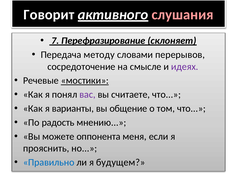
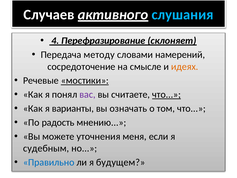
Говорит: Говорит -> Случаев (49, 15)
слушания colour: pink -> light blue (182, 15)
7: 7 -> 4 (55, 41)
перерывов: перерывов -> намерений (180, 55)
идеях colour: purple -> orange (185, 66)
что underline: none -> present (166, 94)
общение: общение -> означать (128, 108)
оппонента: оппонента -> уточнения (98, 136)
прояснить: прояснить -> судебным (46, 148)
